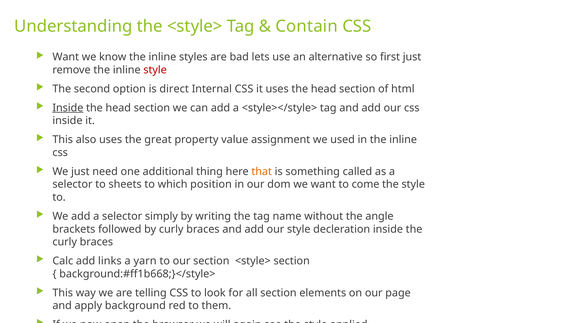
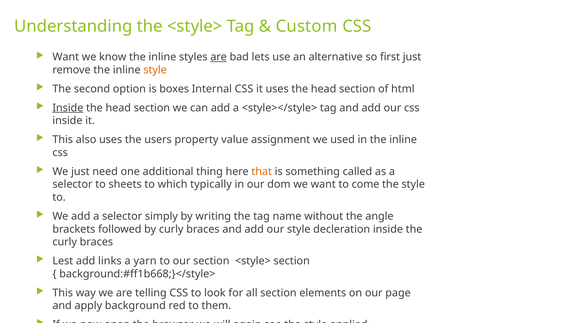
Contain: Contain -> Custom (307, 26)
are underline: none -> present (219, 57)
style colour: red -> orange (155, 70)
direct: direct -> boxes (174, 89)
great: great -> users (158, 140)
position: position -> typically (211, 185)
Calc: Calc -> Lest (63, 261)
